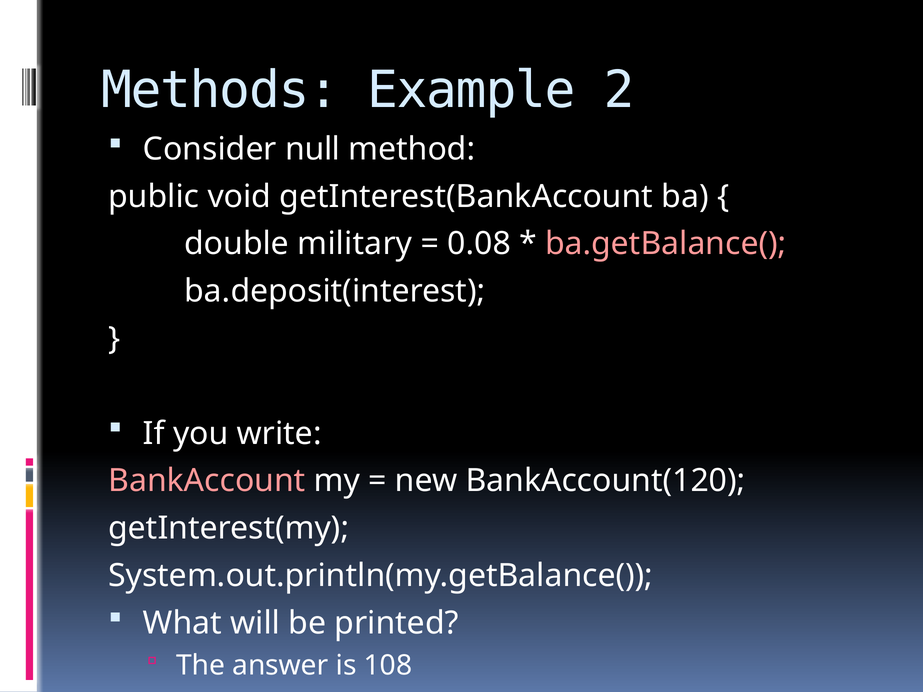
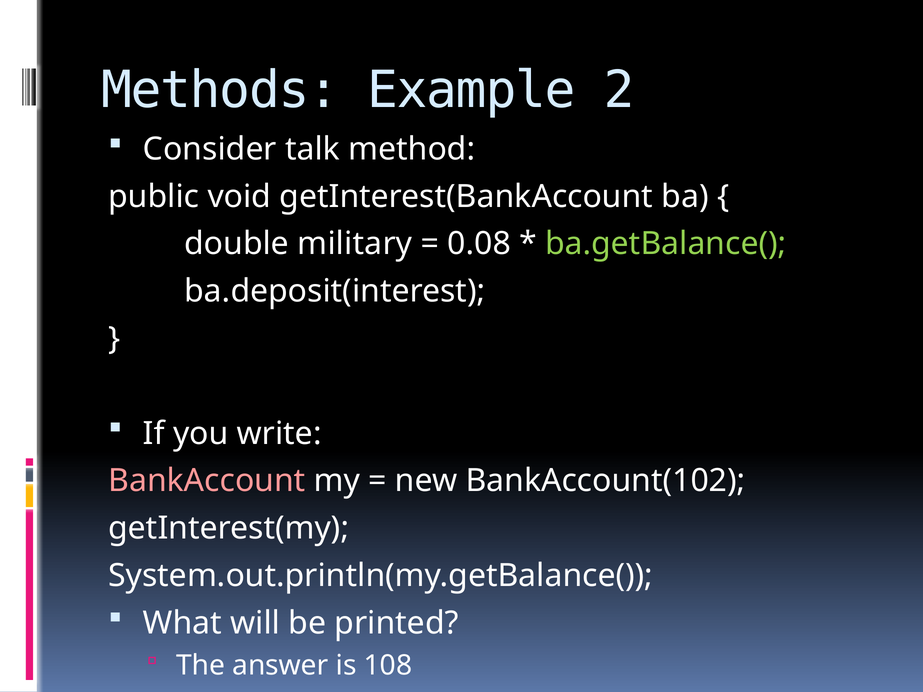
null: null -> talk (313, 149)
ba.getBalance( colour: pink -> light green (666, 244)
BankAccount(120: BankAccount(120 -> BankAccount(102 (605, 481)
